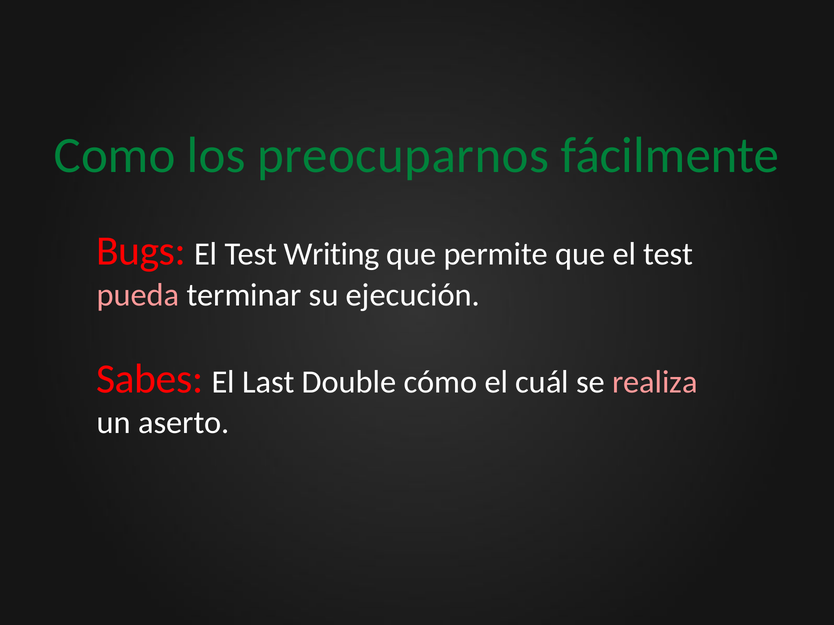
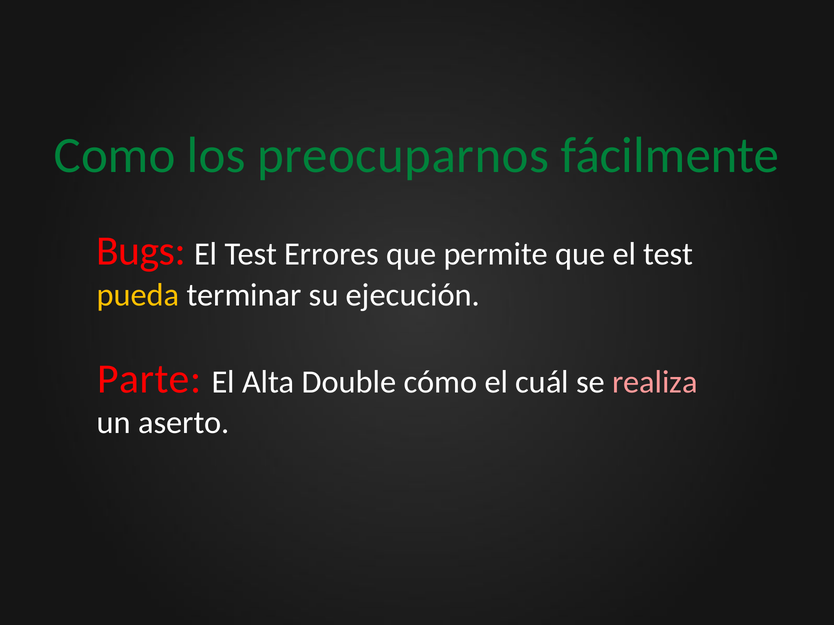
Writing: Writing -> Errores (332, 254)
pueda colour: pink -> yellow (138, 295)
Sabes: Sabes -> Parte (149, 379)
Last: Last -> Alta (268, 382)
